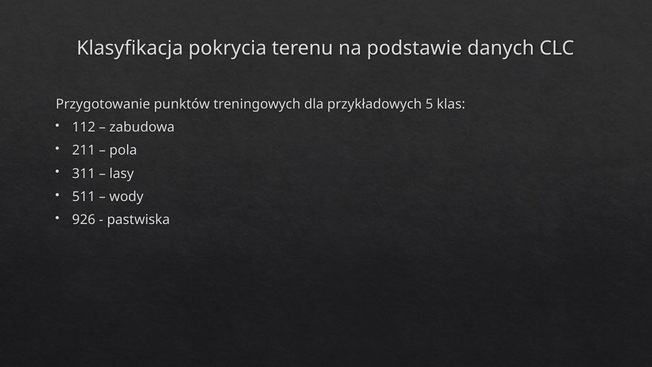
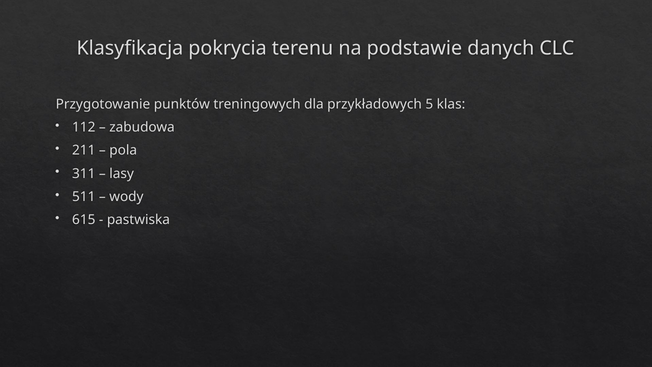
926: 926 -> 615 (84, 220)
